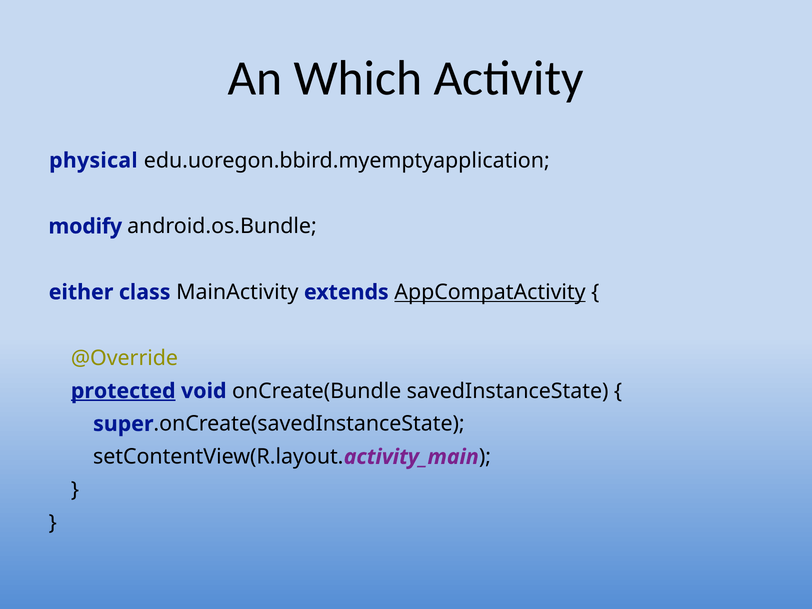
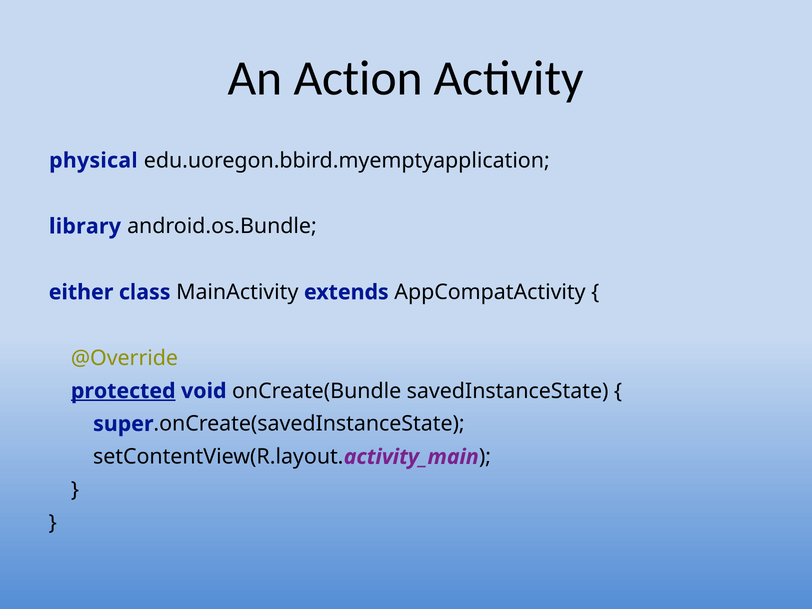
Which: Which -> Action (358, 79)
modify: modify -> library (85, 226)
AppCompatActivity underline: present -> none (490, 292)
